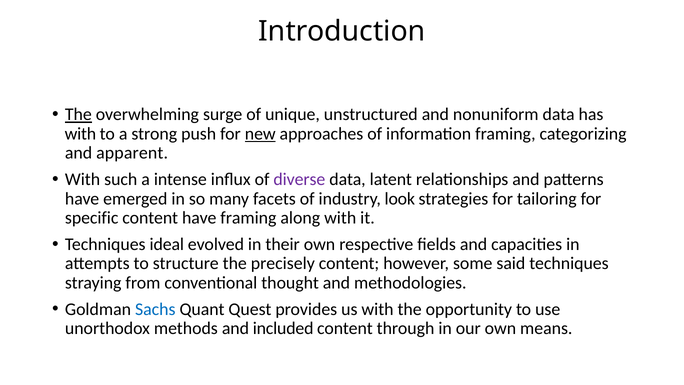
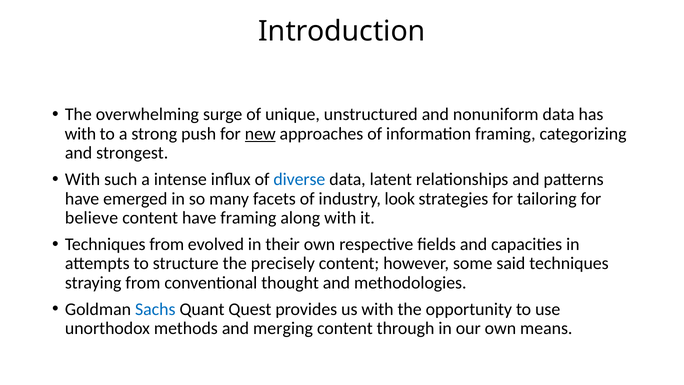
The underline: present -> none (78, 114)
apparent: apparent -> strongest (132, 153)
diverse colour: purple -> blue (299, 179)
specific: specific -> believe (92, 218)
Techniques ideal: ideal -> from (167, 244)
included: included -> merging (283, 328)
